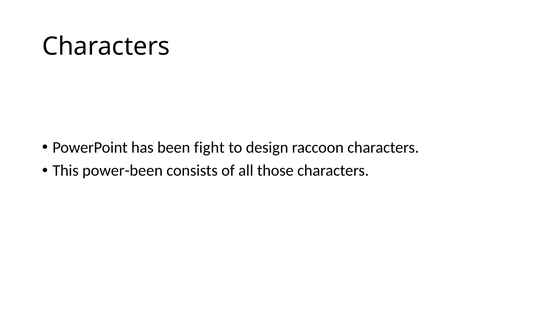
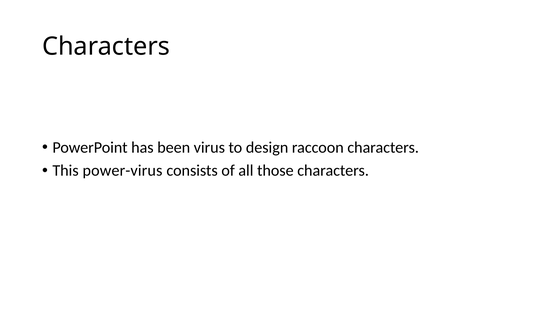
fight: fight -> virus (209, 147)
power-been: power-been -> power-virus (122, 170)
